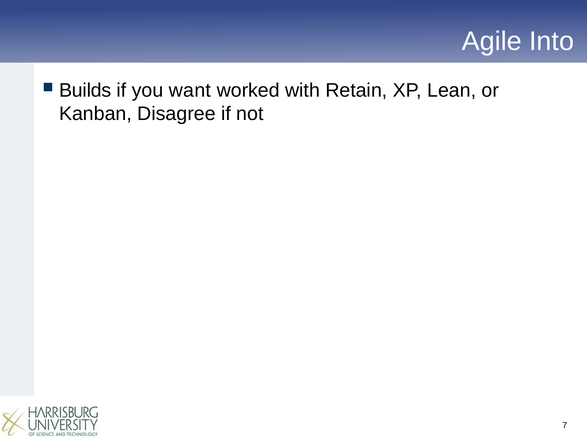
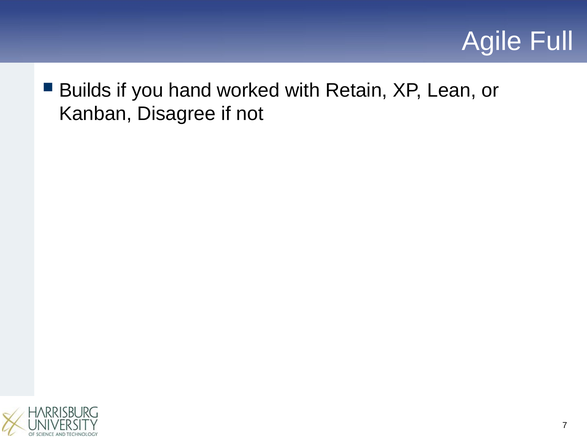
Into: Into -> Full (551, 41)
want: want -> hand (190, 90)
